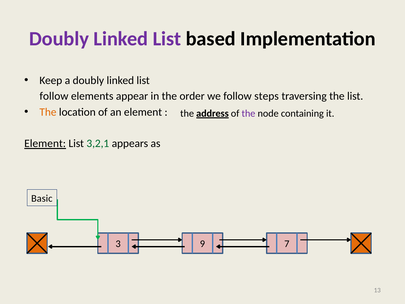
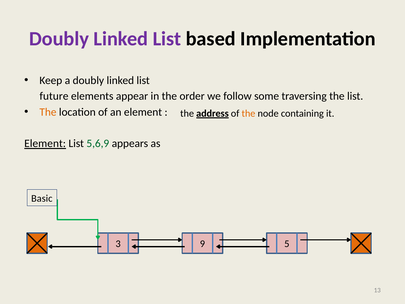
follow: follow -> future (54, 96)
steps: steps -> some (267, 96)
the colour: purple -> orange (248, 113)
3,2,1: 3,2,1 -> 5,6,9 (98, 143)
7: 7 -> 5 (287, 244)
